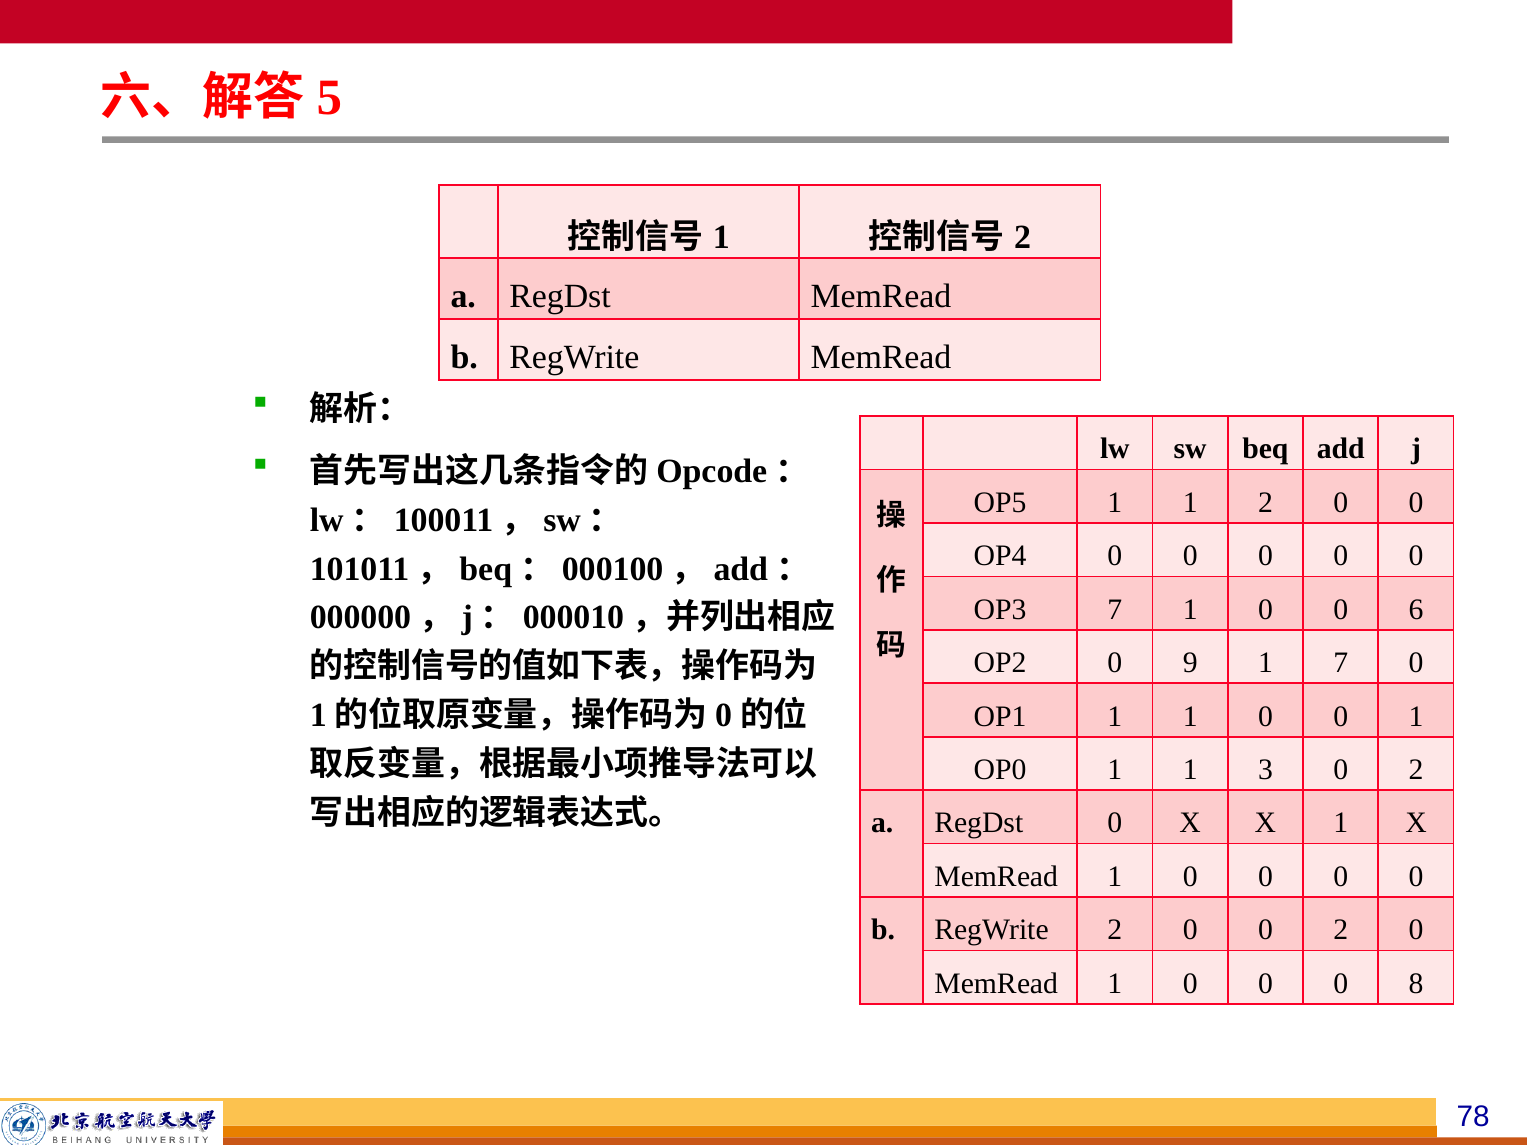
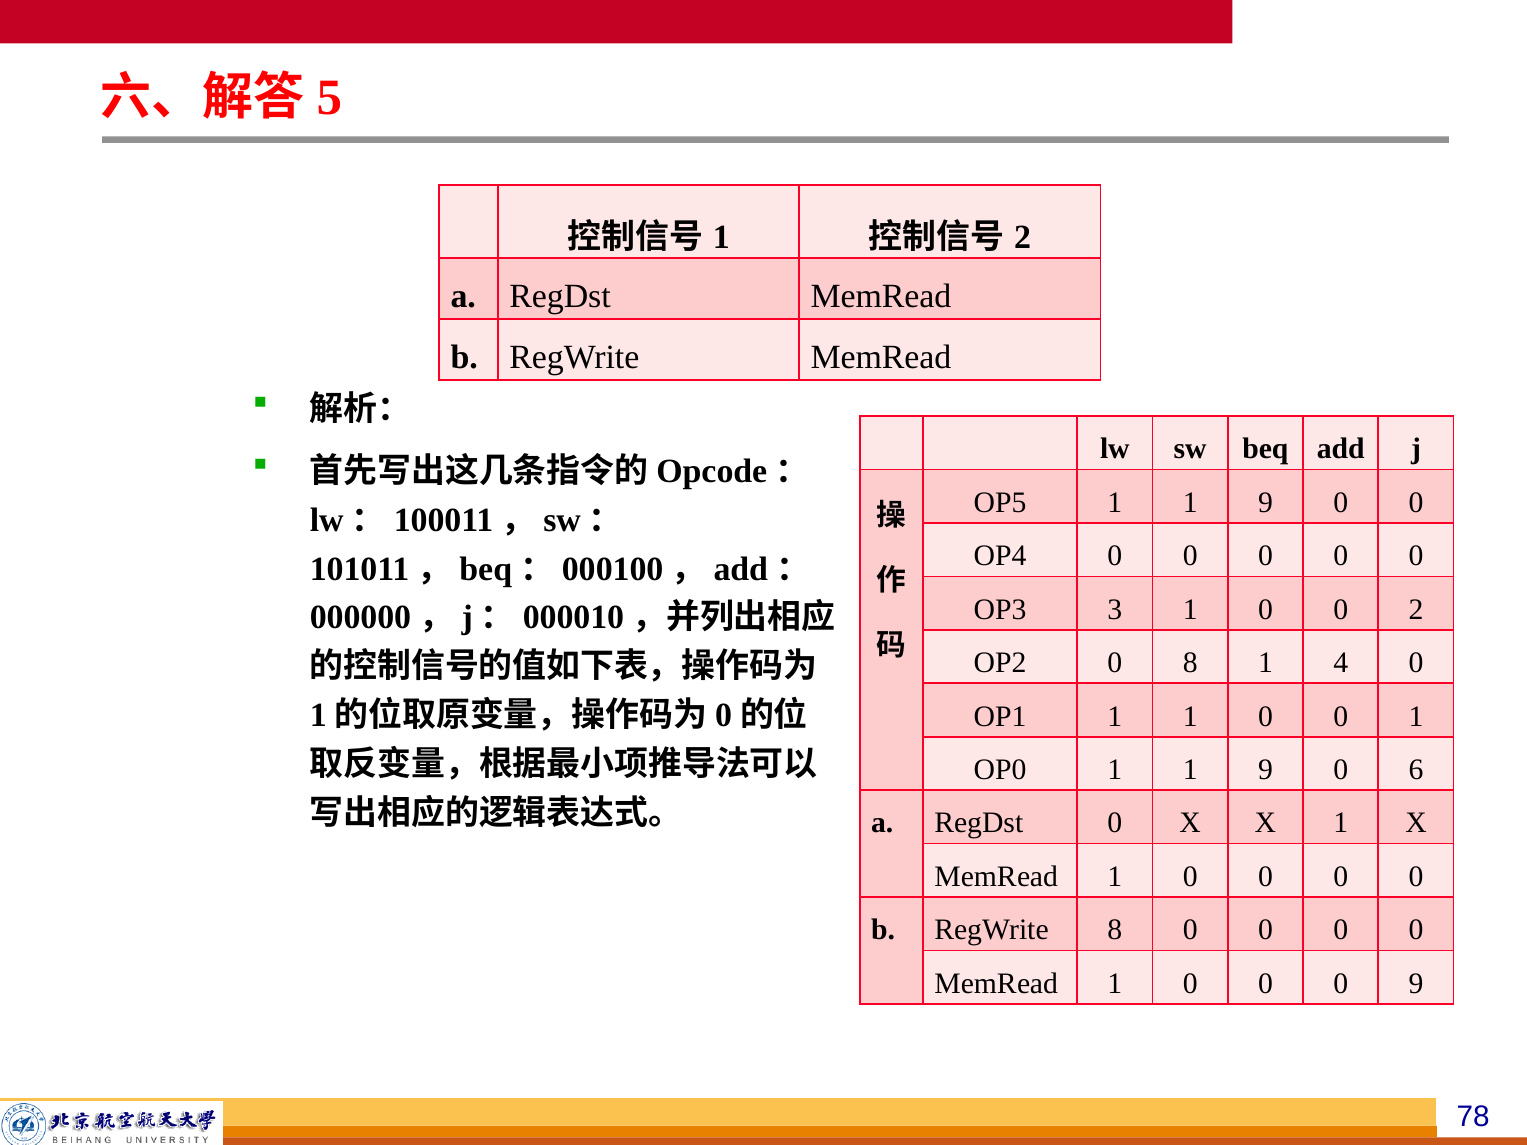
OP5 1 1 2: 2 -> 9 (1265, 503)
OP3 7: 7 -> 3 (1115, 610)
0 6: 6 -> 2 (1416, 610)
0 9: 9 -> 8 (1190, 663)
1 7: 7 -> 4 (1341, 663)
OP0 1 1 3: 3 -> 9 (1265, 770)
2: 2 -> 6 (1416, 770)
RegWrite 2: 2 -> 8 (1115, 930)
2: 2 -> 0 (1341, 930)
0 8: 8 -> 9 (1416, 984)
